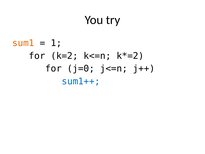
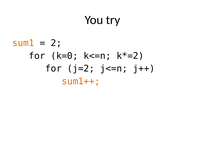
1: 1 -> 2 (56, 43)
k=2: k=2 -> k=0 (64, 56)
j=0: j=0 -> j=2 (81, 69)
sum1++ colour: blue -> orange (81, 81)
